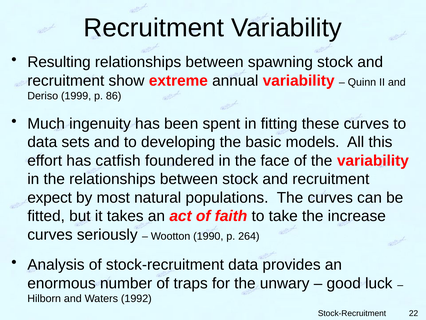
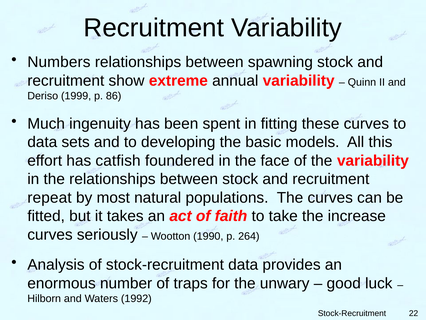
Resulting: Resulting -> Numbers (59, 62)
expect: expect -> repeat (49, 197)
